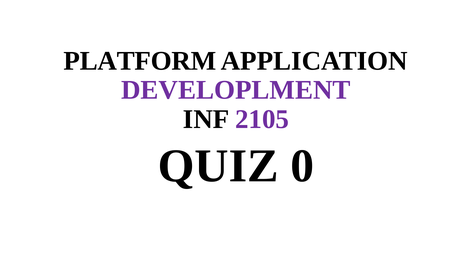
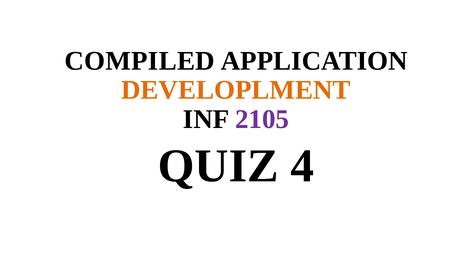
PLATFORM: PLATFORM -> COMPILED (140, 61)
DEVELOPLMENT colour: purple -> orange (236, 90)
0: 0 -> 4 (302, 166)
